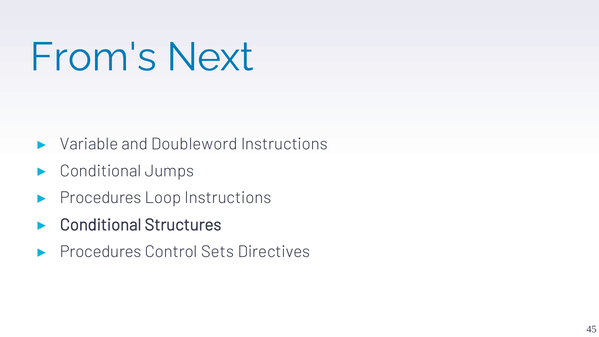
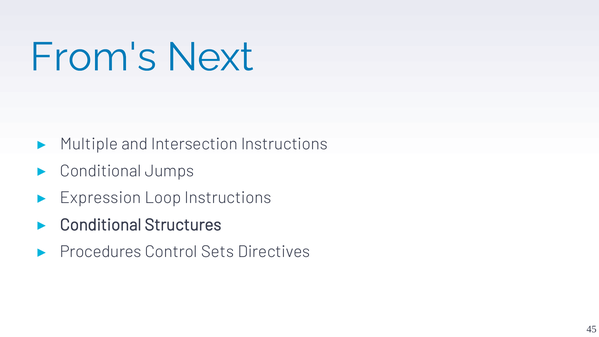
Variable: Variable -> Multiple (89, 144)
Doubleword: Doubleword -> Intersection (194, 144)
Procedures: Procedures -> Expression (101, 198)
